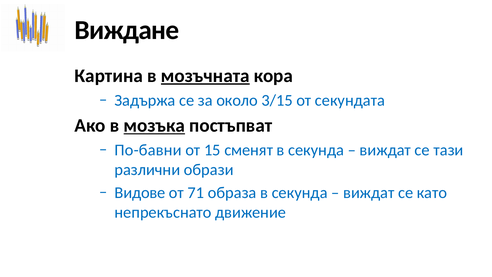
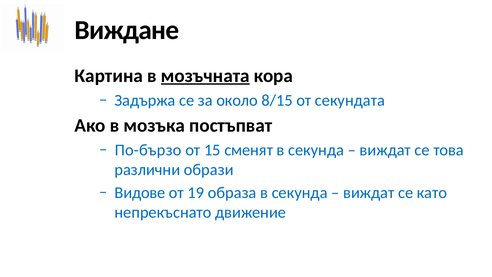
3/15: 3/15 -> 8/15 (277, 100)
мозъка underline: present -> none (154, 126)
По-бавни: По-бавни -> По-бързо (148, 150)
тази: тази -> това (449, 150)
71: 71 -> 19 (196, 193)
